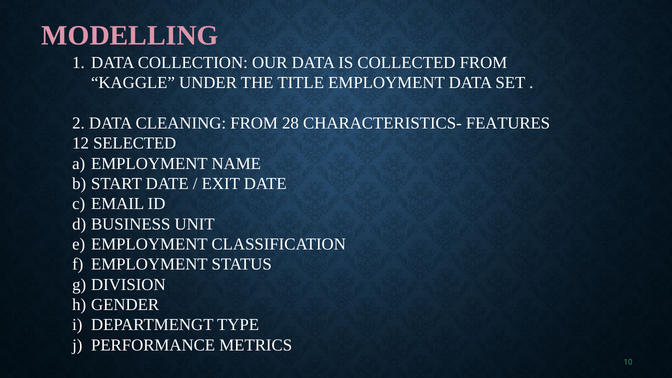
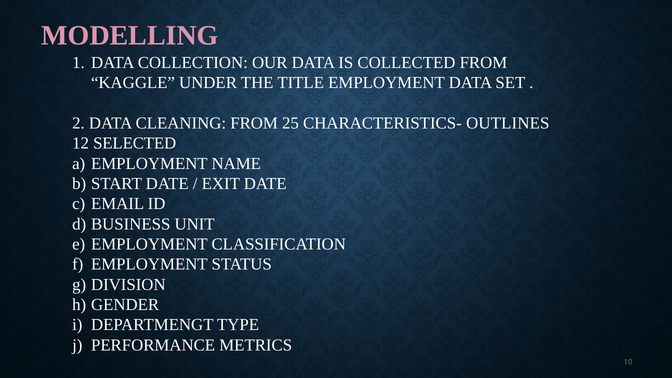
28: 28 -> 25 (290, 123)
FEATURES: FEATURES -> OUTLINES (508, 123)
